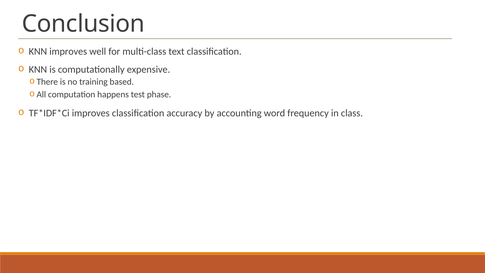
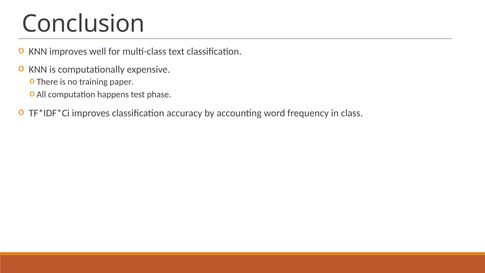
based: based -> paper (122, 82)
